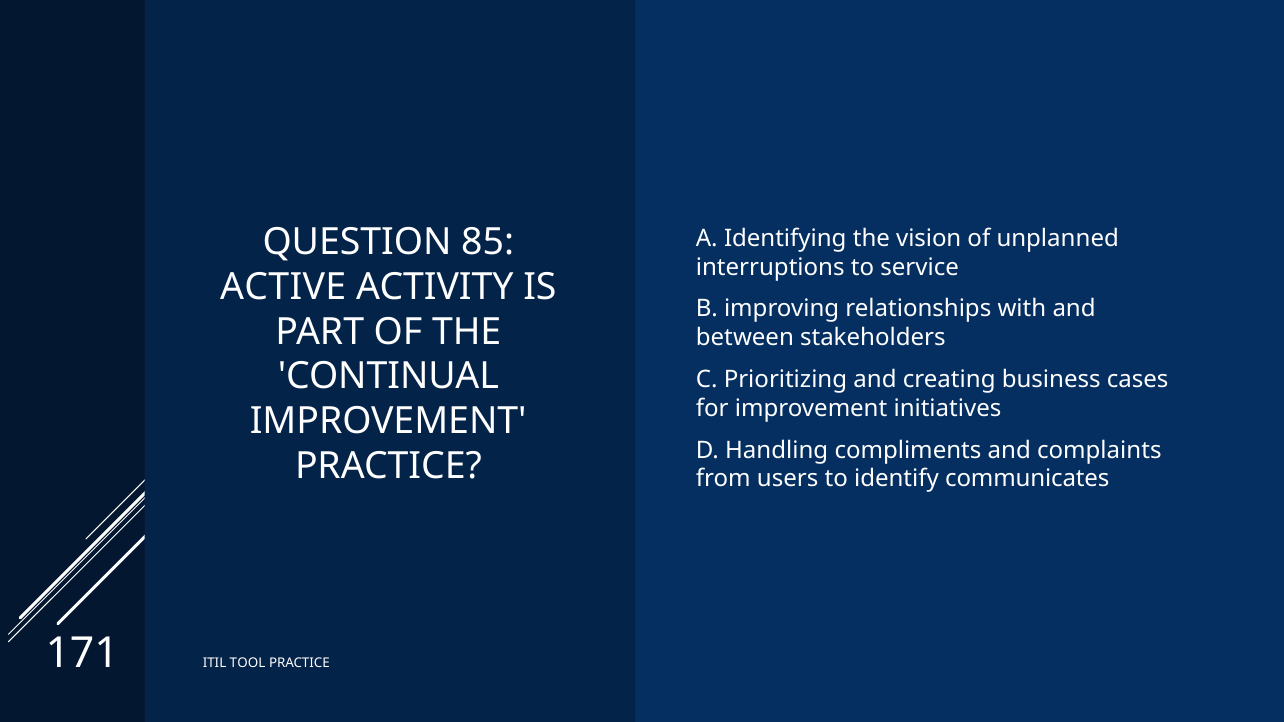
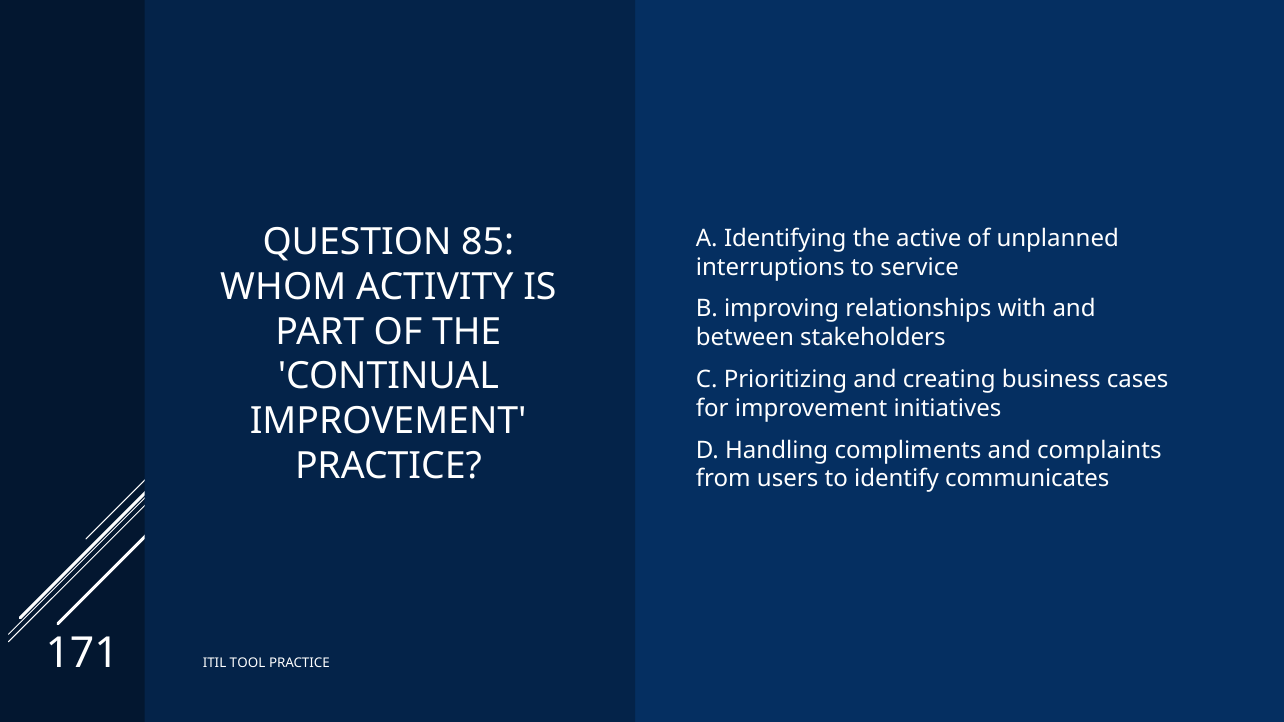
vision: vision -> active (929, 238)
ACTIVE: ACTIVE -> WHOM (283, 287)
